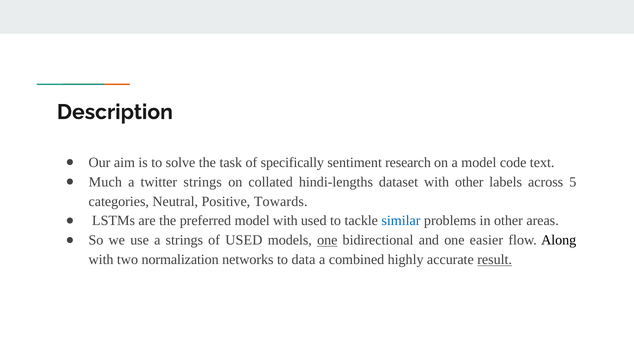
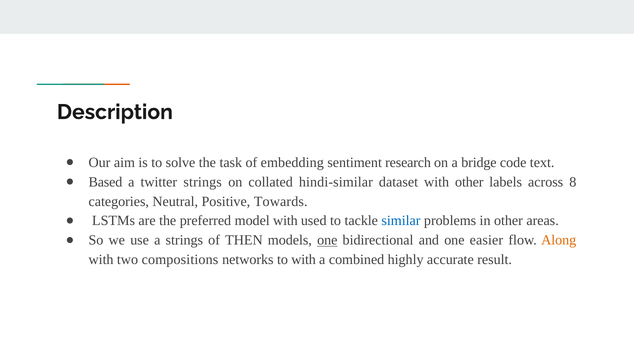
specifically: specifically -> embedding (292, 162)
a model: model -> bridge (479, 162)
Much: Much -> Based (105, 182)
hindi-lengths: hindi-lengths -> hindi-similar (336, 182)
5: 5 -> 8 (573, 182)
of USED: USED -> THEN (244, 240)
Along colour: black -> orange (559, 240)
normalization: normalization -> compositions (180, 259)
to data: data -> with (304, 259)
result underline: present -> none (495, 259)
